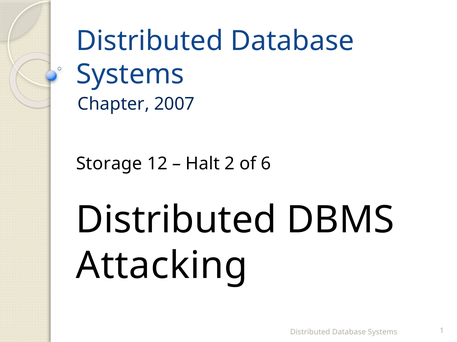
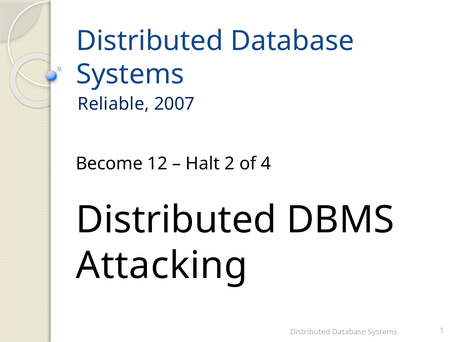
Chapter: Chapter -> Reliable (113, 104)
Storage: Storage -> Become (109, 164)
6: 6 -> 4 (266, 164)
